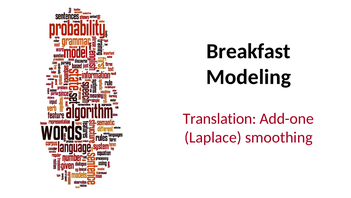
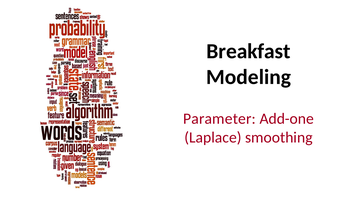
Translation: Translation -> Parameter (219, 118)
